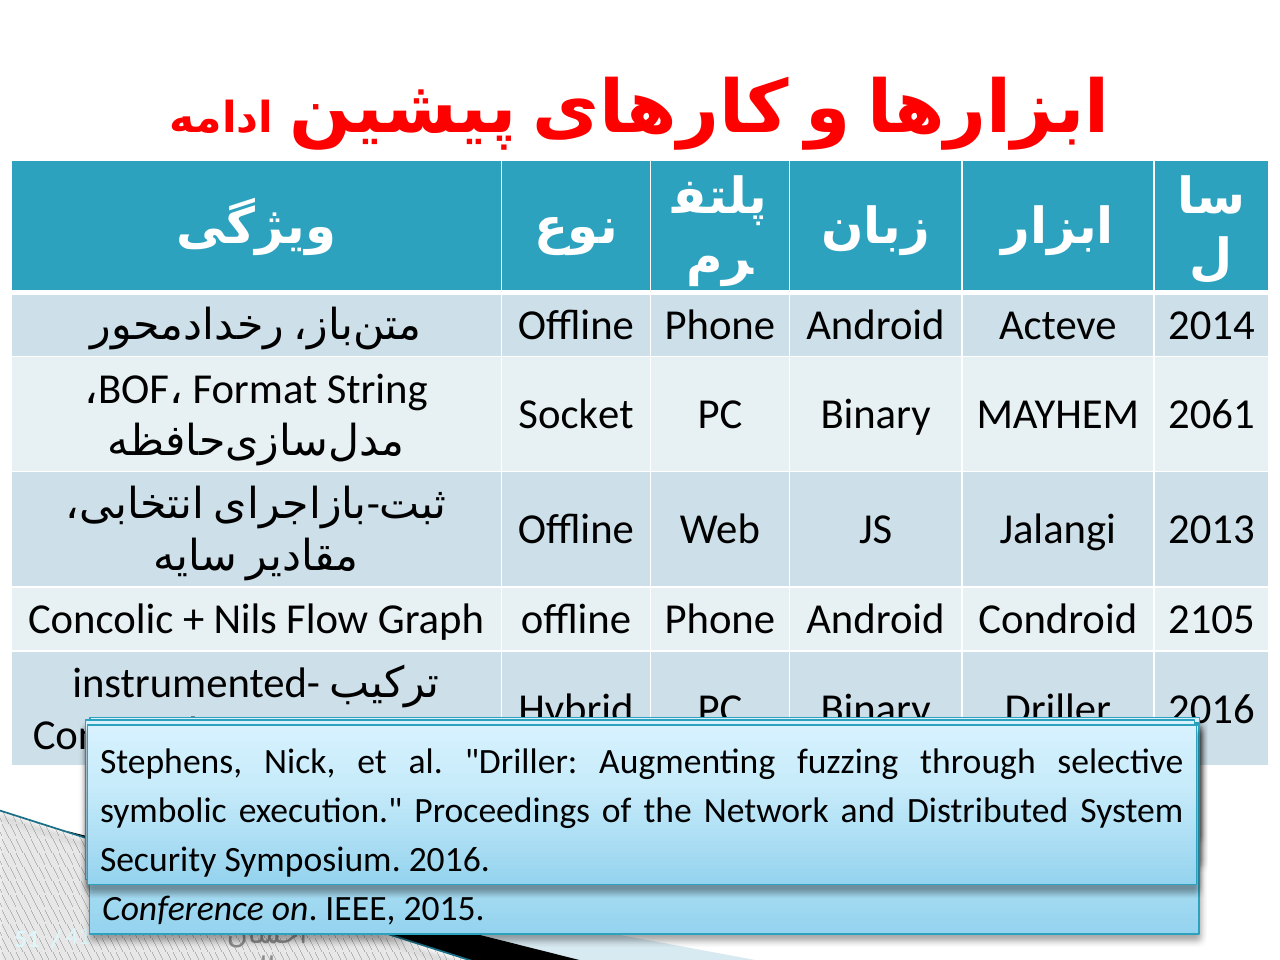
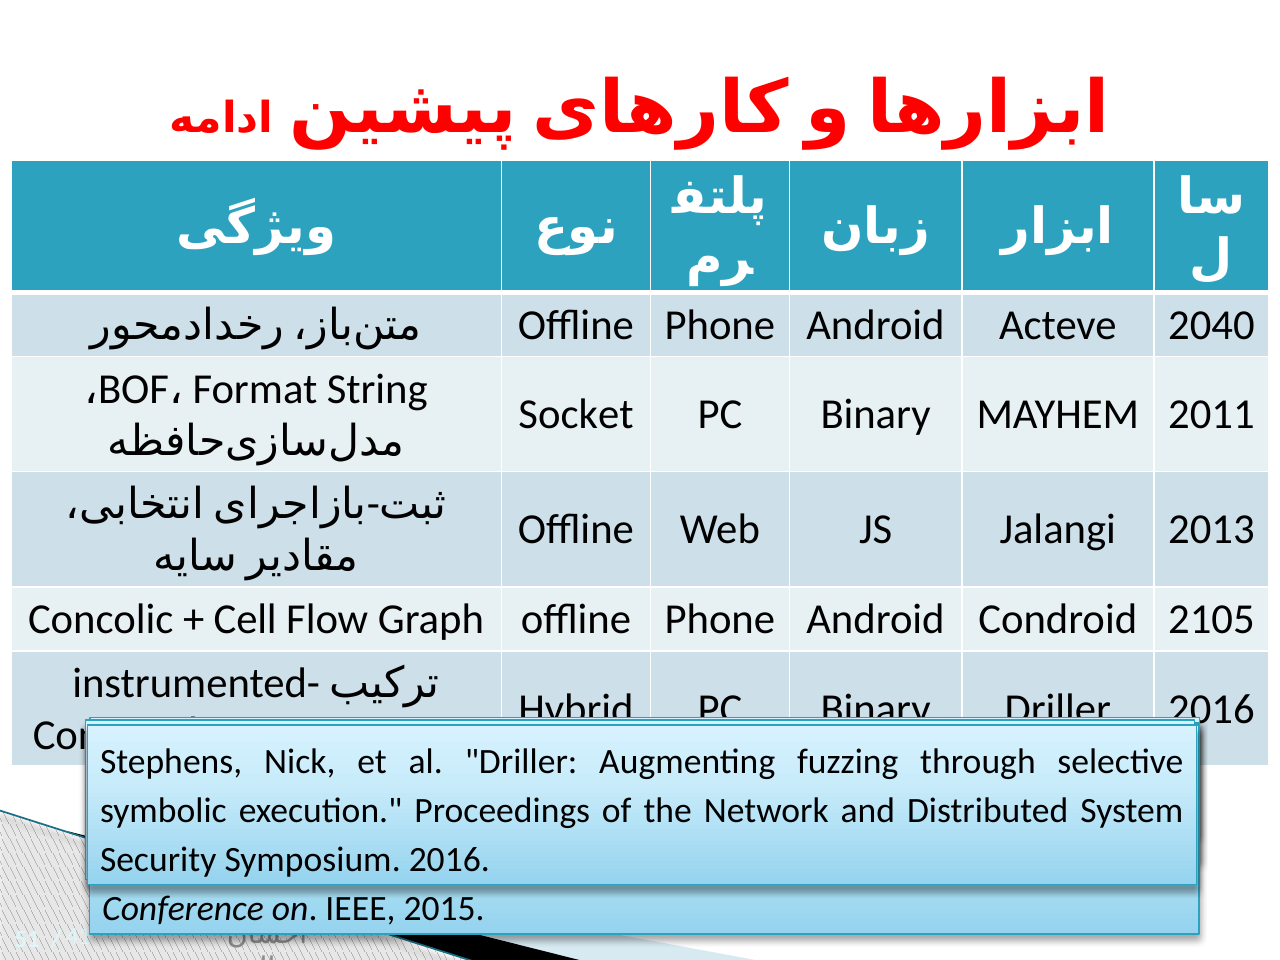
2014: 2014 -> 2040 (1211, 325)
2061: 2061 -> 2011 (1211, 414)
Nils: Nils -> Cell (245, 620)
